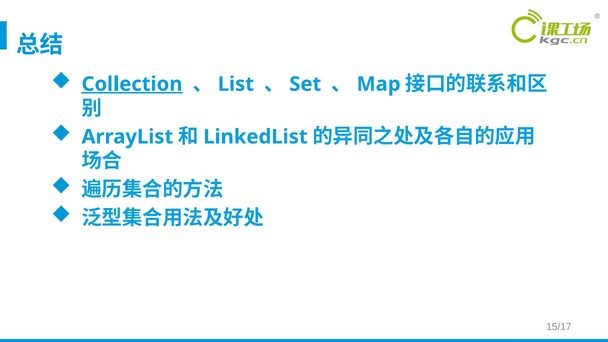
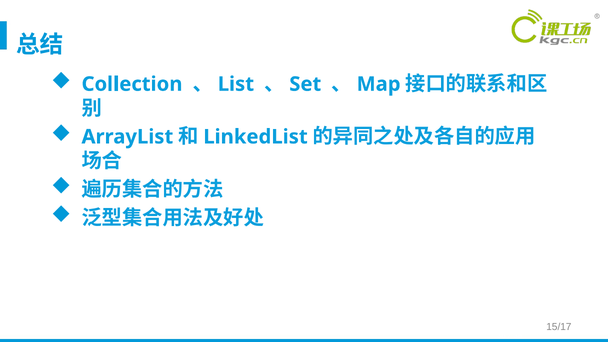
Collection underline: present -> none (132, 84)
